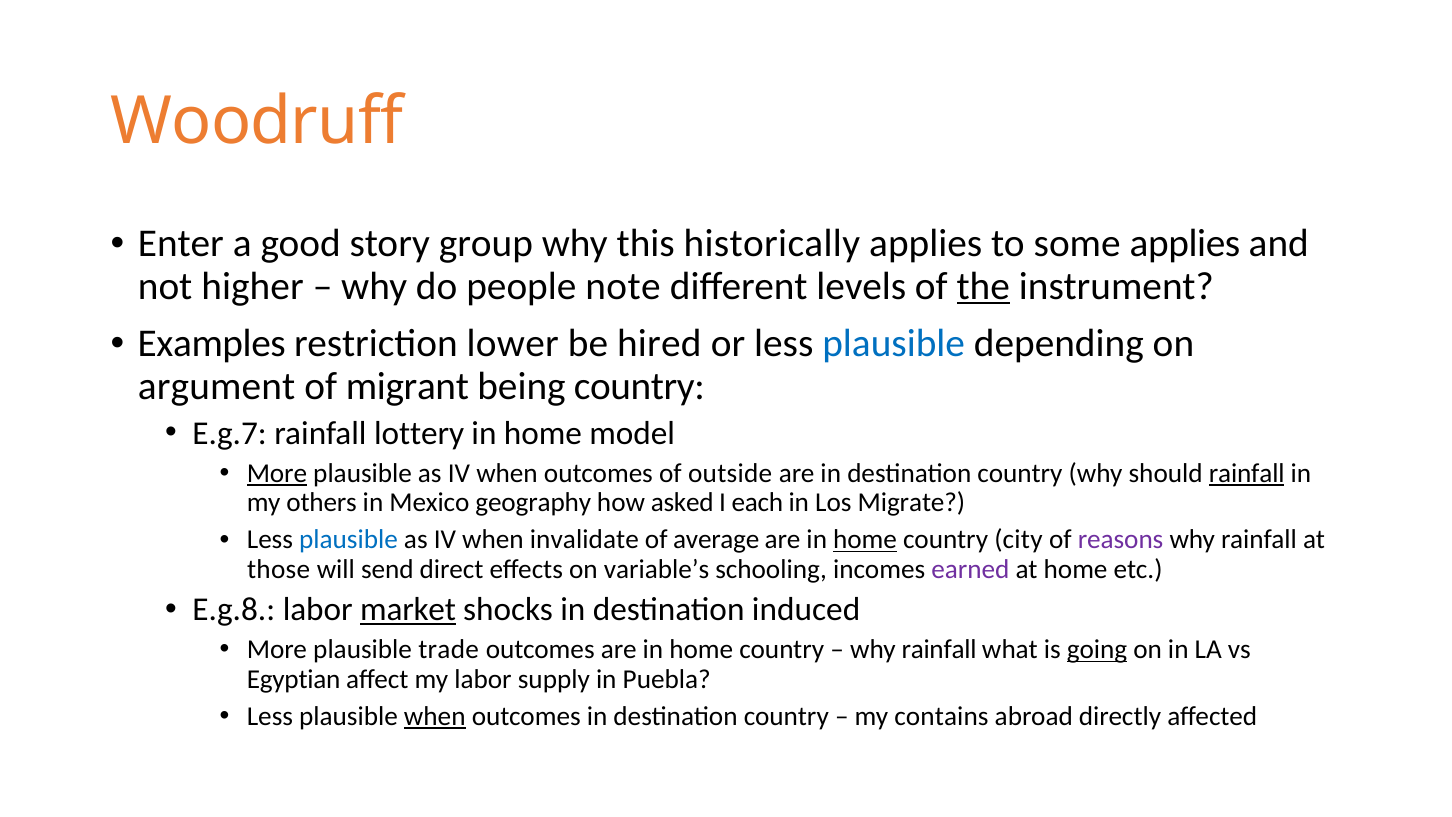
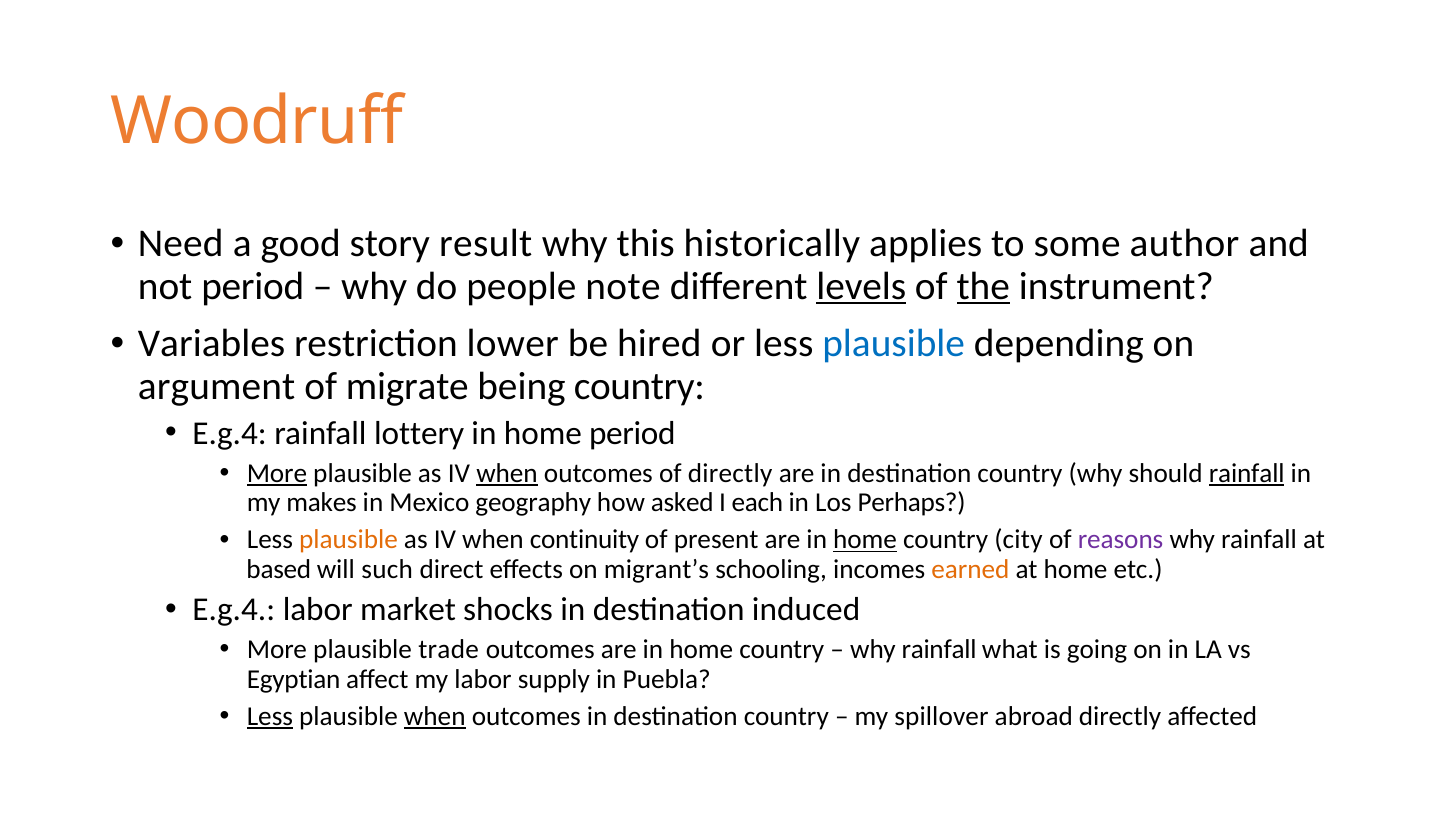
Enter: Enter -> Need (181, 244)
group: group -> result (486, 244)
some applies: applies -> author (1185, 244)
not higher: higher -> period (253, 286)
levels underline: none -> present (861, 286)
Examples: Examples -> Variables (212, 344)
migrant: migrant -> migrate (407, 386)
E.g.7: E.g.7 -> E.g.4 (230, 433)
home model: model -> period (632, 433)
when underline: none -> present (507, 473)
of outside: outside -> directly (730, 473)
others: others -> makes (322, 503)
Migrate: Migrate -> Perhaps (912, 503)
plausible colour: blue -> orange (348, 540)
invalidate: invalidate -> continuity (585, 540)
average: average -> present (716, 540)
those: those -> based (279, 569)
send: send -> such (387, 569)
variable’s: variable’s -> migrant’s (656, 569)
earned colour: purple -> orange (970, 569)
E.g.8: E.g.8 -> E.g.4 (234, 609)
market underline: present -> none (408, 609)
going underline: present -> none (1097, 650)
Less underline: none -> present (270, 716)
contains: contains -> spillover (941, 716)
